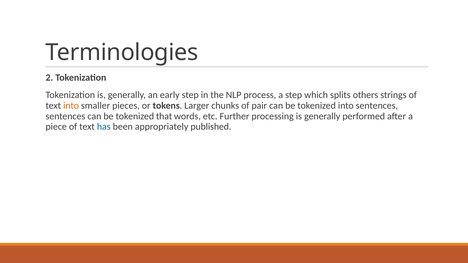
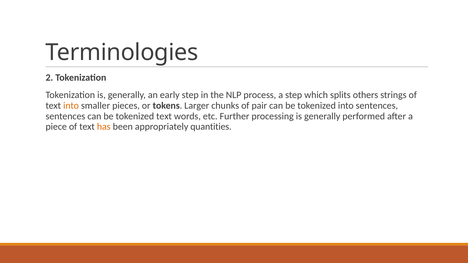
tokenized that: that -> text (164, 116)
has colour: blue -> orange (104, 127)
published: published -> quantities (211, 127)
